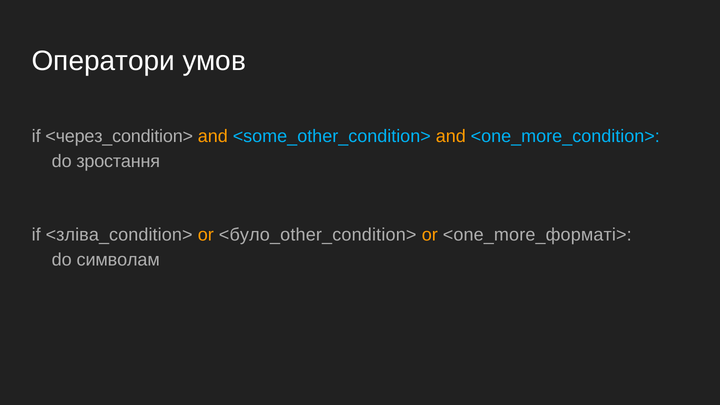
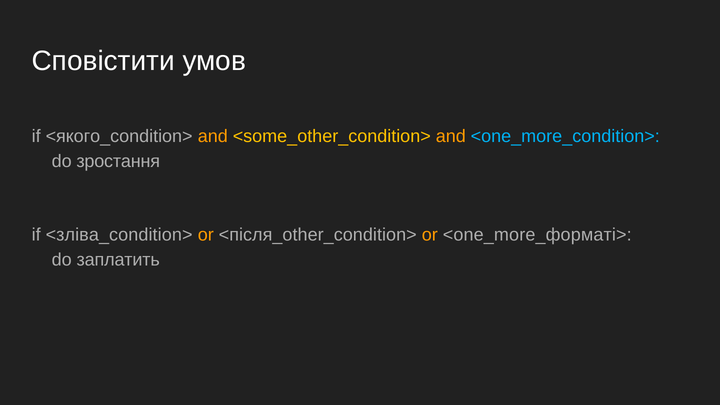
Оператори: Оператори -> Сповістити (103, 61)
<через_condition>: <через_condition> -> <якого_condition> (119, 137)
<some_other_condition> colour: light blue -> yellow (332, 137)
<було_other_condition>: <було_other_condition> -> <після_other_condition> (318, 235)
символам: символам -> заплатить (118, 260)
